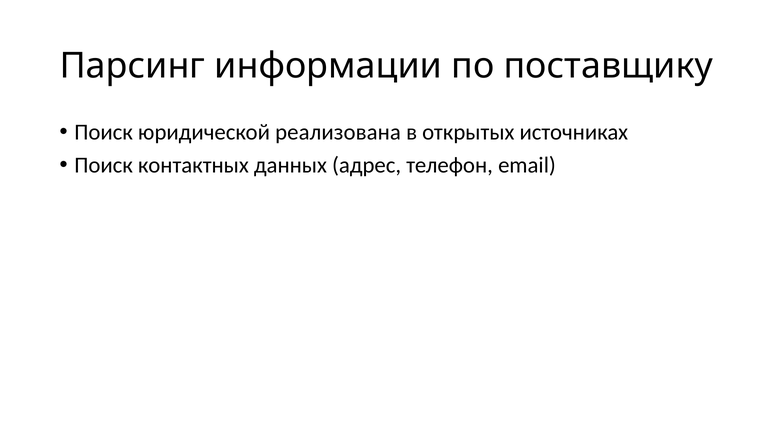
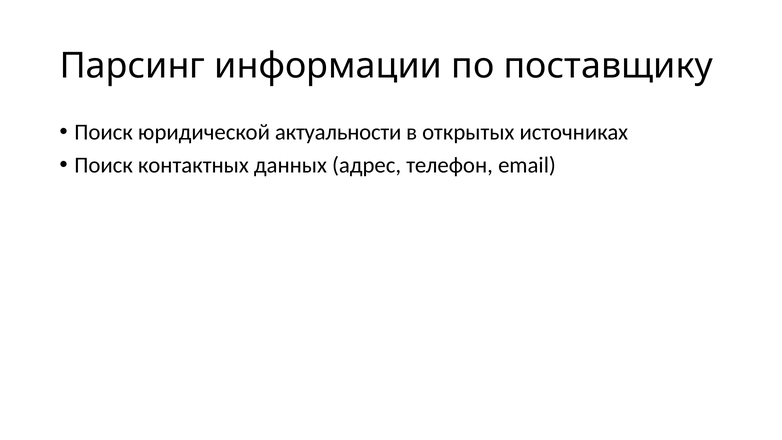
реализована: реализована -> актуальности (338, 132)
